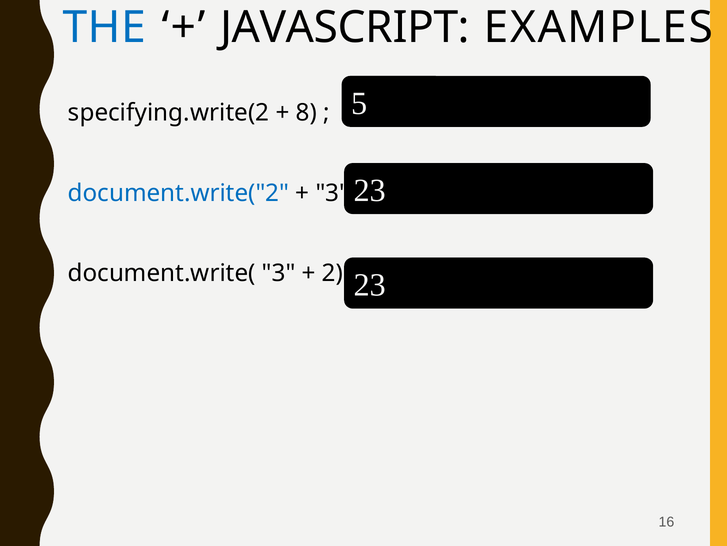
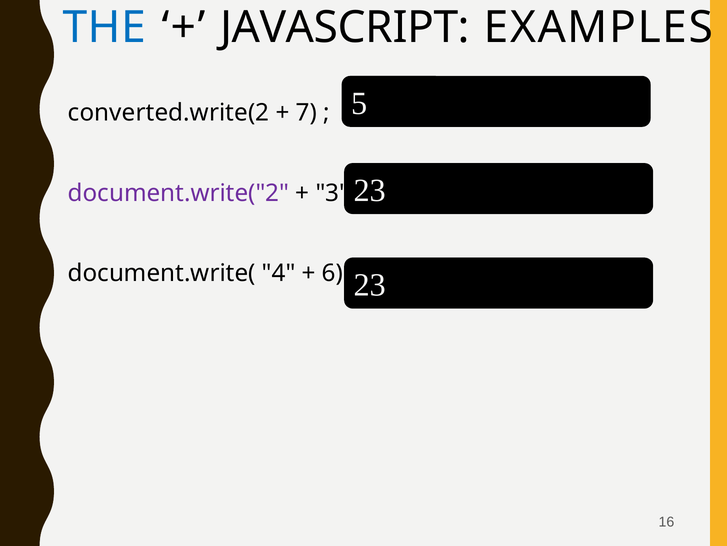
specifying.write(2: specifying.write(2 -> converted.write(2 (169, 113)
8: 8 -> 7 (306, 113)
document.write("2 colour: blue -> purple (178, 193)
document.write( 3: 3 -> 4 (279, 273)
2: 2 -> 6 (332, 273)
